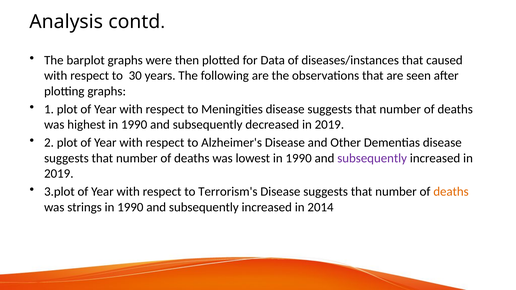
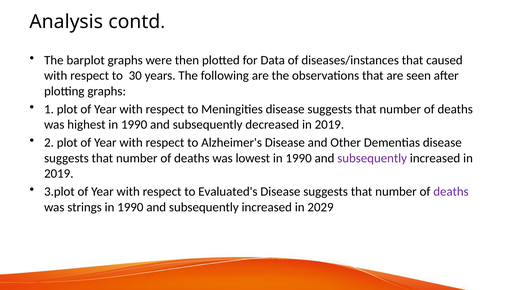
Terrorism's: Terrorism's -> Evaluated's (228, 192)
deaths colour: orange -> purple (451, 192)
2014: 2014 -> 2029 (321, 207)
